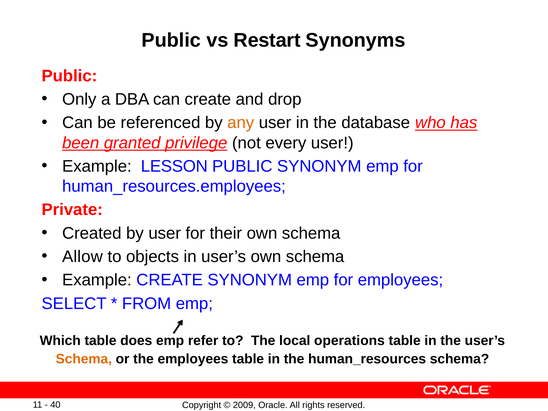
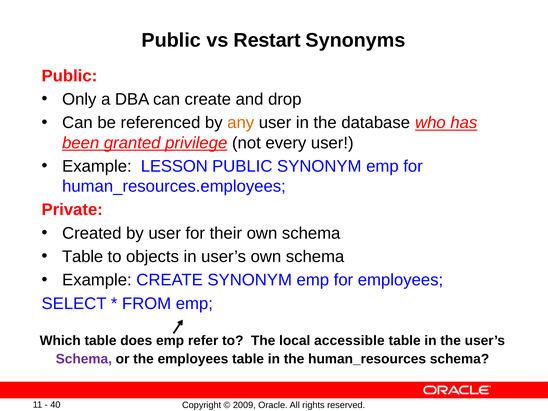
Allow: Allow -> Table (83, 257)
operations: operations -> accessible (349, 341)
Schema colour: orange -> purple (84, 359)
